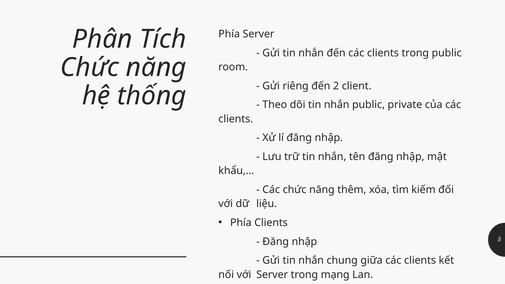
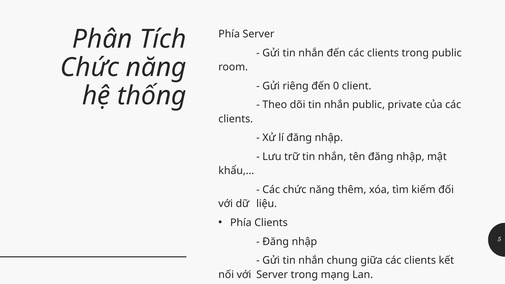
2: 2 -> 0 (336, 86)
